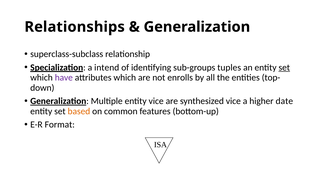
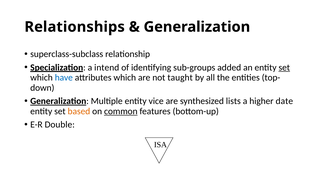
tuples: tuples -> added (229, 67)
have colour: purple -> blue (64, 77)
enrolls: enrolls -> taught (180, 77)
synthesized vice: vice -> lists (233, 101)
common underline: none -> present (121, 111)
Format: Format -> Double (60, 124)
